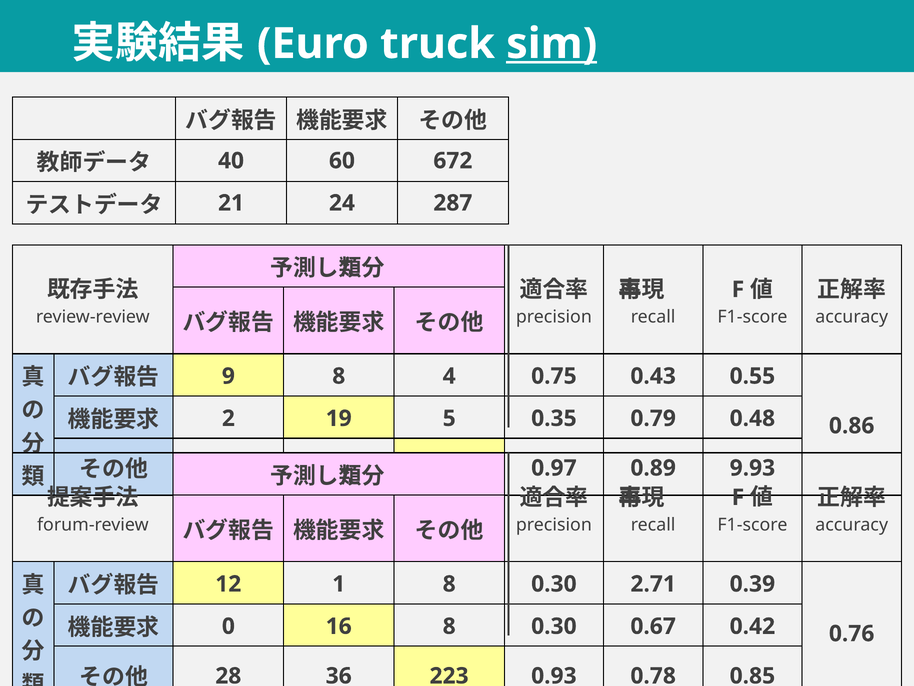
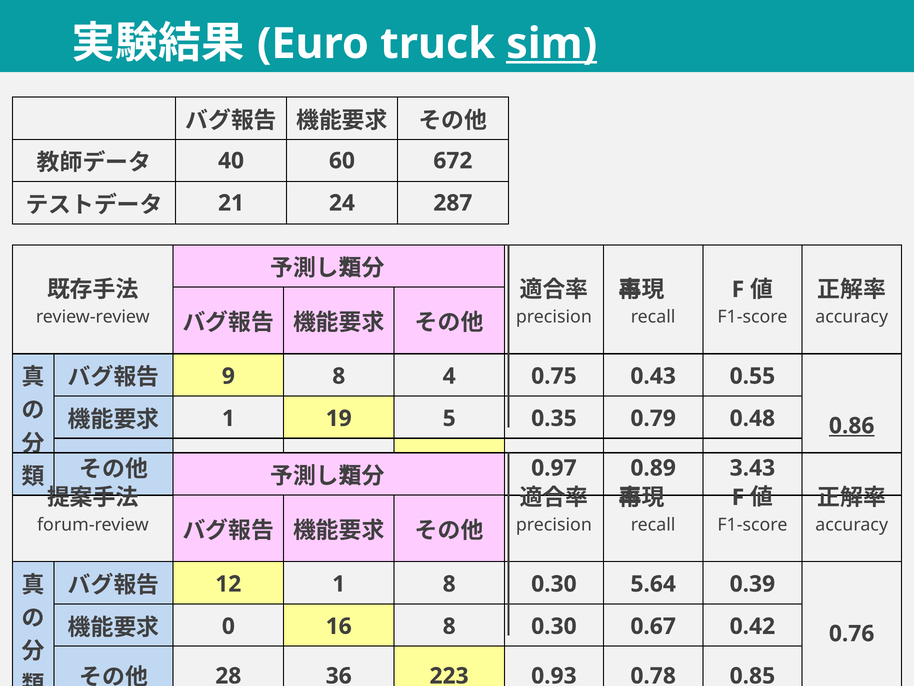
2: 2 -> 1 (228, 418)
0.86 underline: none -> present (852, 425)
9.93: 9.93 -> 3.43 (752, 468)
2.71: 2.71 -> 5.64 (653, 584)
